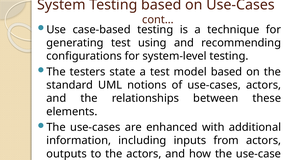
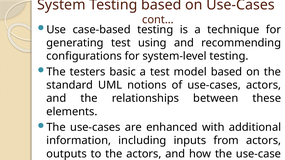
testers state: state -> basic (123, 72)
